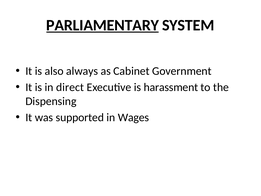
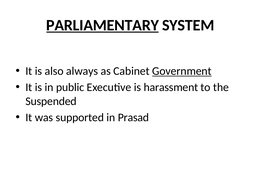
Government underline: none -> present (182, 71)
direct: direct -> public (70, 87)
Dispensing: Dispensing -> Suspended (51, 101)
Wages: Wages -> Prasad (133, 117)
